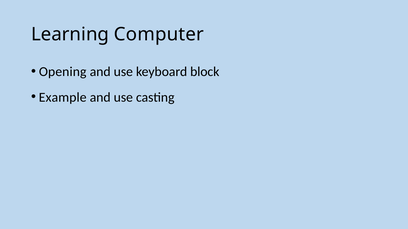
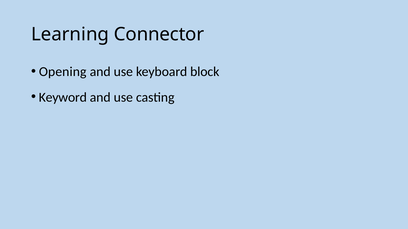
Computer: Computer -> Connector (159, 34)
Example: Example -> Keyword (63, 97)
